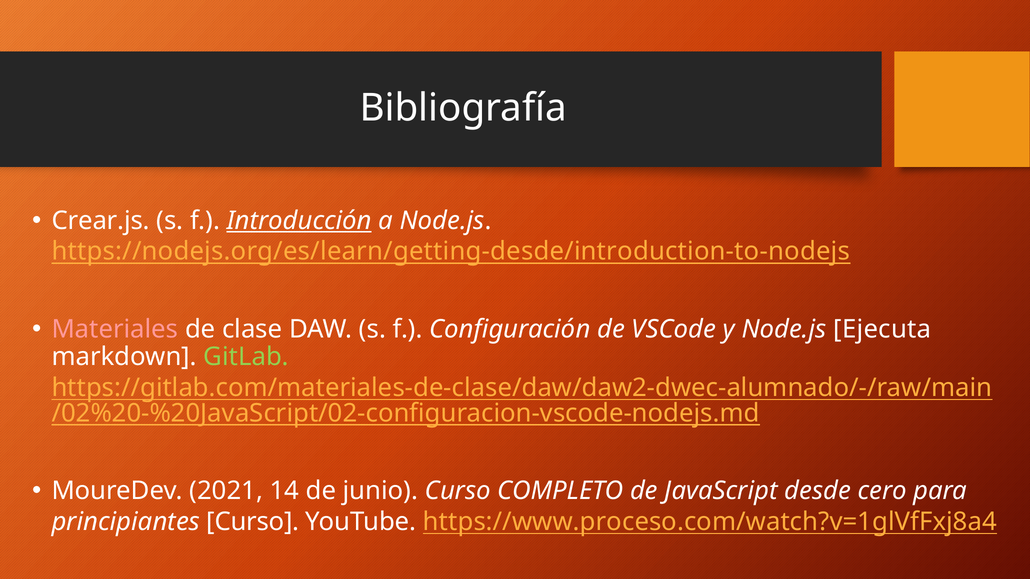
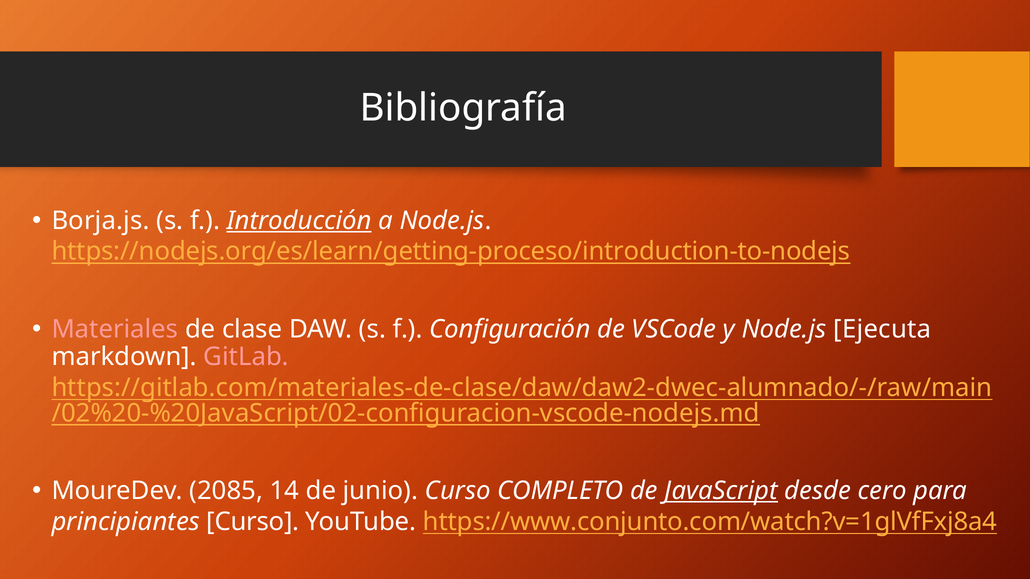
Crear.js: Crear.js -> Borja.js (101, 221)
https://nodejs.org/es/learn/getting-desde/introduction-to-nodejs: https://nodejs.org/es/learn/getting-desde/introduction-to-nodejs -> https://nodejs.org/es/learn/getting-proceso/introduction-to-nodejs (451, 252)
GitLab colour: light green -> pink (246, 357)
2021: 2021 -> 2085 (226, 491)
JavaScript underline: none -> present (721, 491)
https://www.proceso.com/watch?v=1glVfFxj8a4: https://www.proceso.com/watch?v=1glVfFxj8a4 -> https://www.conjunto.com/watch?v=1glVfFxj8a4 (710, 522)
